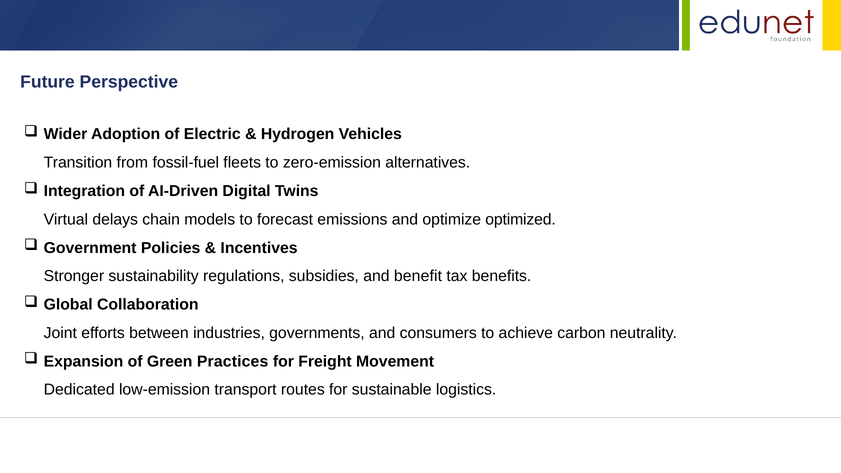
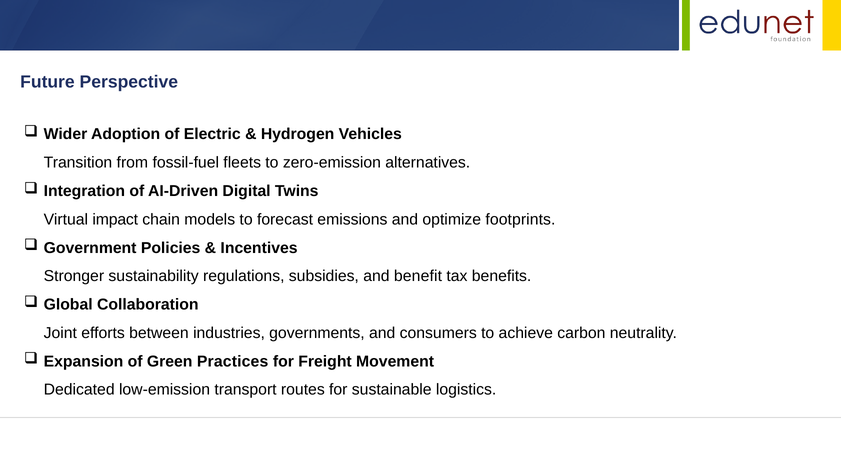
delays: delays -> impact (115, 219)
optimized: optimized -> footprints (520, 219)
